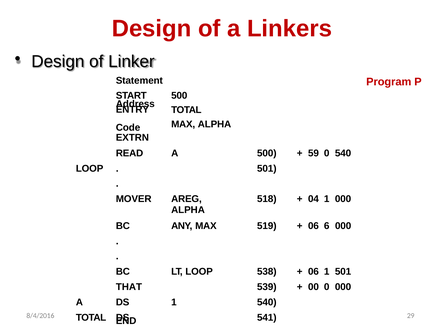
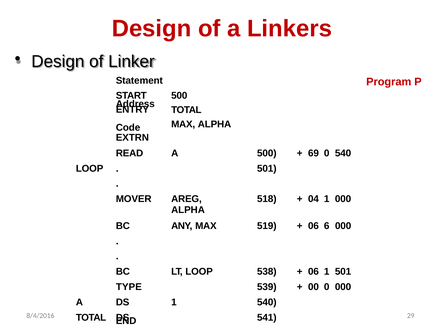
59: 59 -> 69 (313, 153)
THAT: THAT -> TYPE (129, 287)
